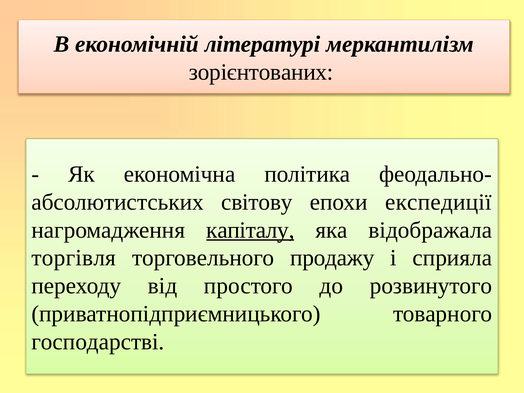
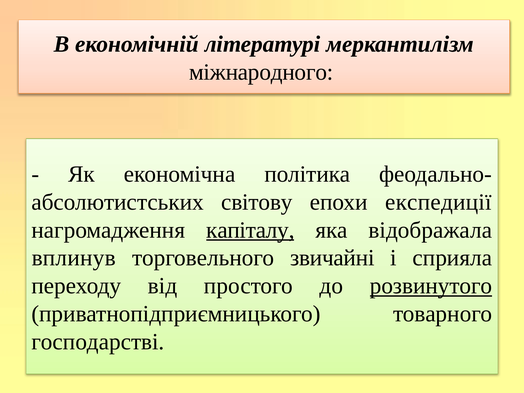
зорієнтованих: зорієнтованих -> міжнародного (261, 72)
торгівля: торгівля -> вплинув (74, 258)
продажу: продажу -> звичайні (332, 258)
розвинутого underline: none -> present (431, 286)
